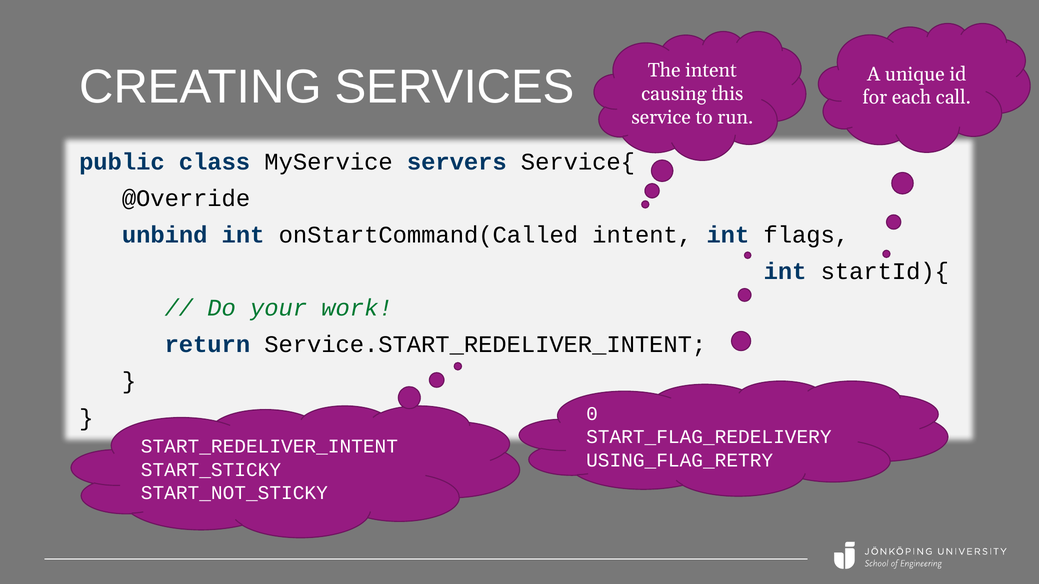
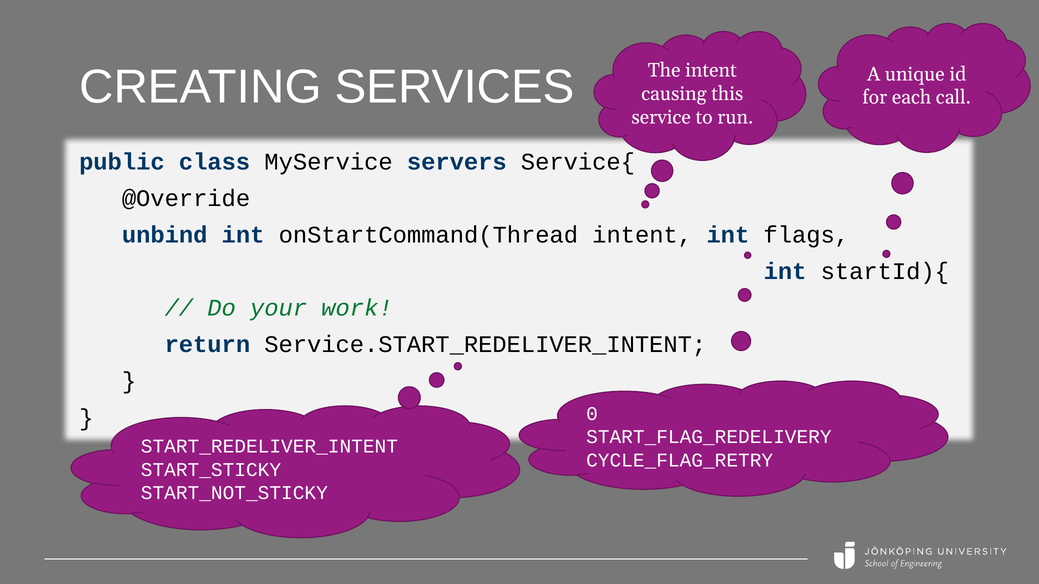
onStartCommand(Called: onStartCommand(Called -> onStartCommand(Thread (428, 235)
USING_FLAG_RETRY: USING_FLAG_RETRY -> CYCLE_FLAG_RETRY (680, 461)
